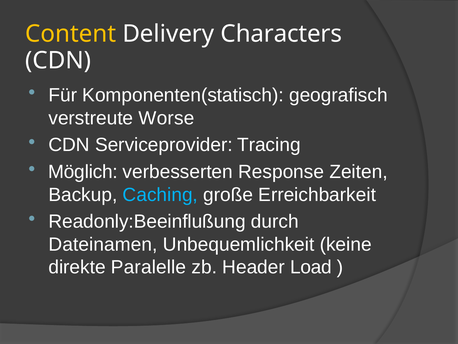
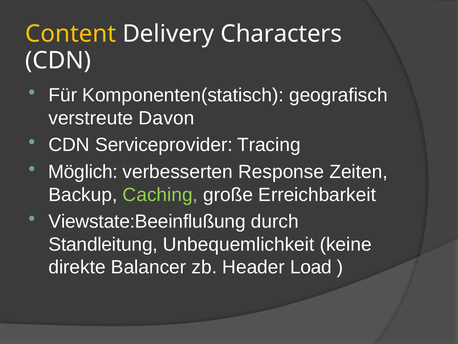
Worse: Worse -> Davon (167, 118)
Caching colour: light blue -> light green (160, 194)
Readonly:Beeinflußung: Readonly:Beeinflußung -> Viewstate:Beeinflußung (147, 221)
Dateinamen: Dateinamen -> Standleitung (103, 244)
Paralelle: Paralelle -> Balancer (149, 267)
